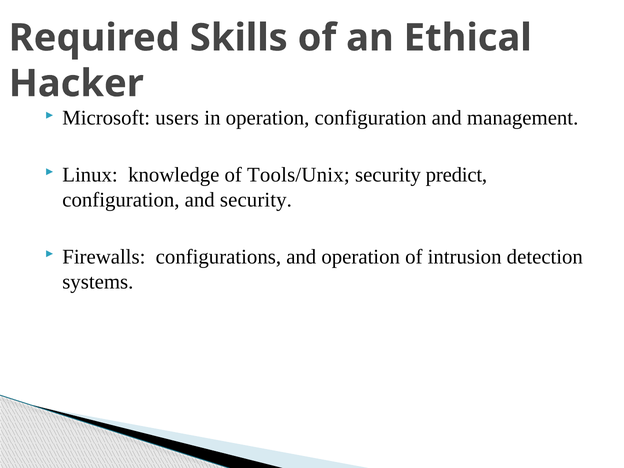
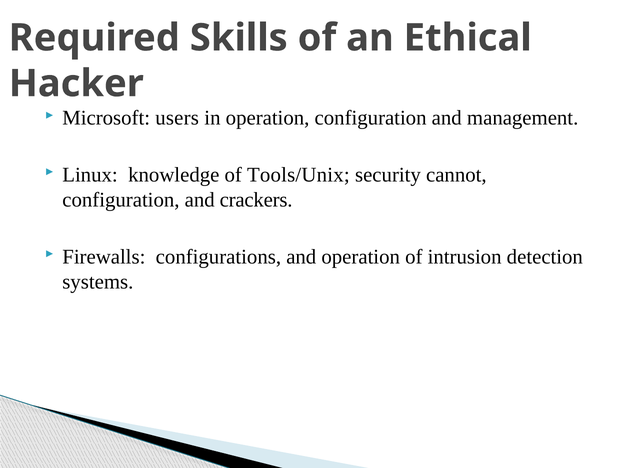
predict: predict -> cannot (456, 175)
and security: security -> crackers (256, 200)
